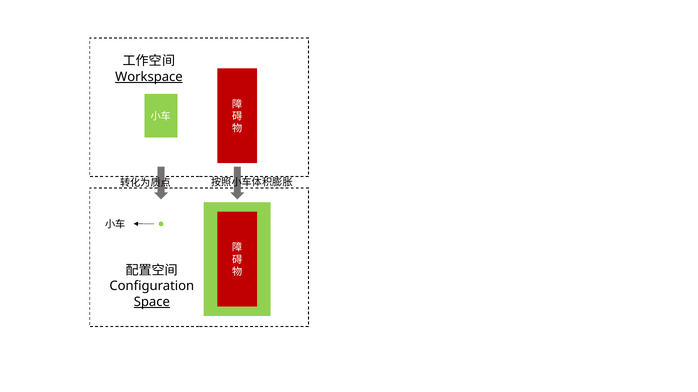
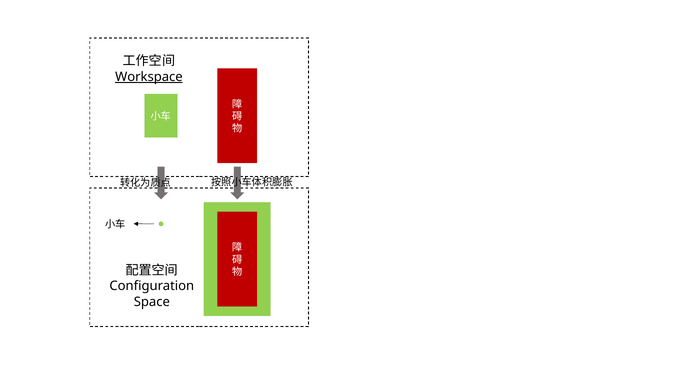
Space underline: present -> none (152, 302)
